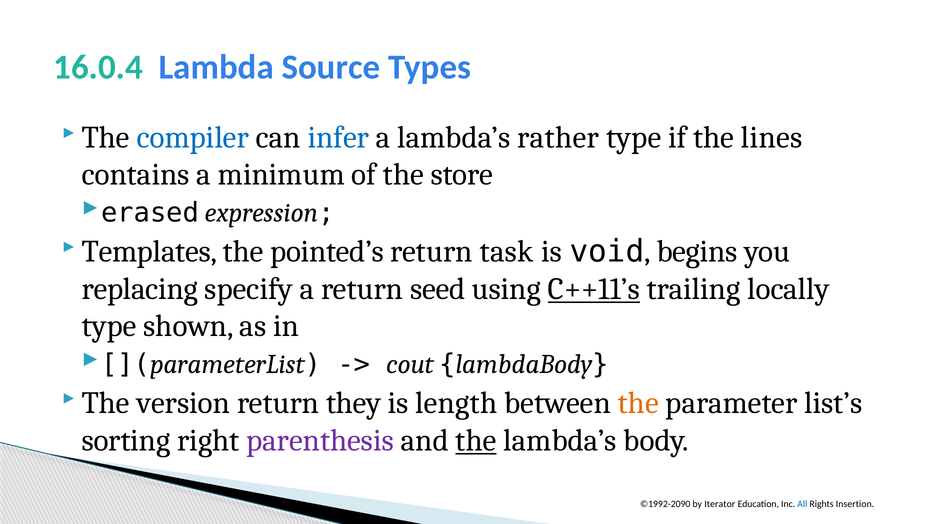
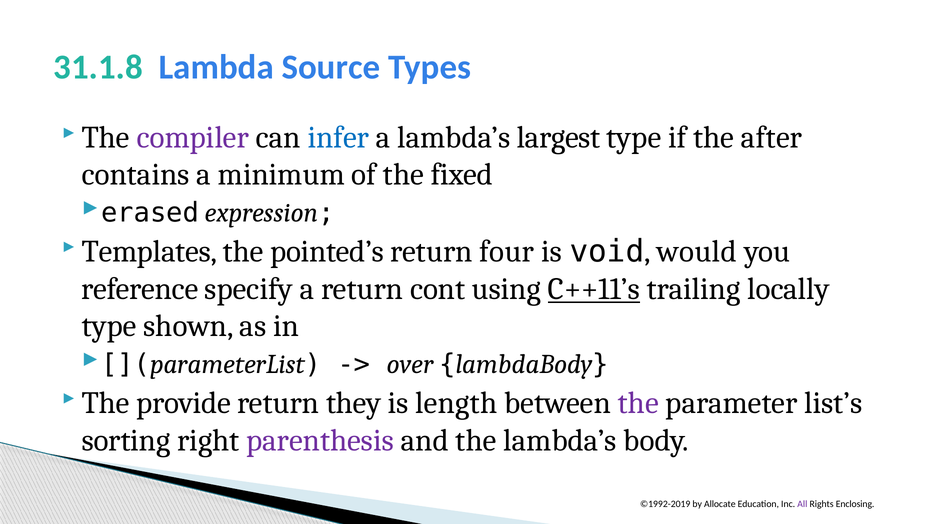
16.0.4: 16.0.4 -> 31.1.8 (98, 67)
compiler colour: blue -> purple (193, 138)
rather: rather -> largest (559, 138)
lines: lines -> after (772, 138)
store: store -> fixed (462, 175)
task: task -> four (507, 252)
begins: begins -> would (697, 252)
replacing: replacing -> reference (140, 289)
seed: seed -> cont (438, 289)
cout: cout -> over (410, 364)
version: version -> provide (184, 403)
the colour: orange -> purple (638, 403)
the underline: present -> none (476, 441)
©1992-2090: ©1992-2090 -> ©1992-2019 (665, 505)
Iterator: Iterator -> Allocate (720, 505)
All colour: blue -> purple (802, 505)
Insertion: Insertion -> Enclosing (855, 505)
